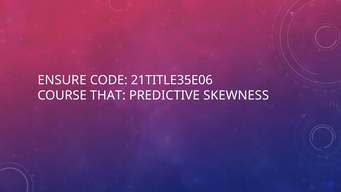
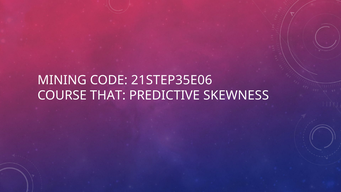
ENSURE: ENSURE -> MINING (62, 80)
21TITLE35E06: 21TITLE35E06 -> 21STEP35E06 (172, 80)
